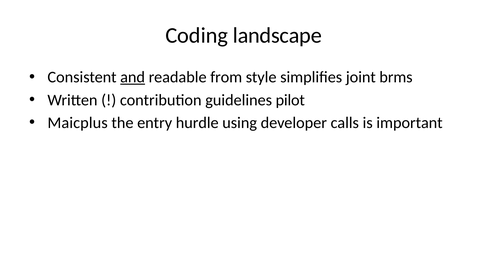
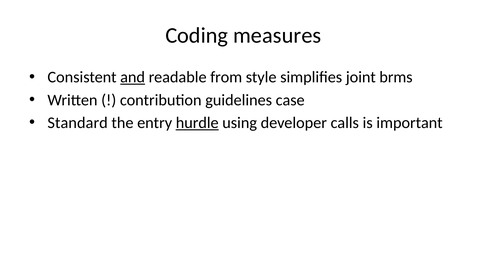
landscape: landscape -> measures (277, 35)
pilot: pilot -> case (290, 100)
Maicplus: Maicplus -> Standard (78, 123)
hurdle underline: none -> present (197, 123)
